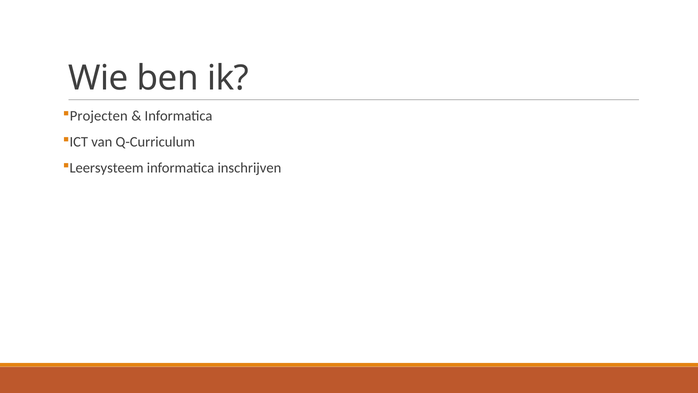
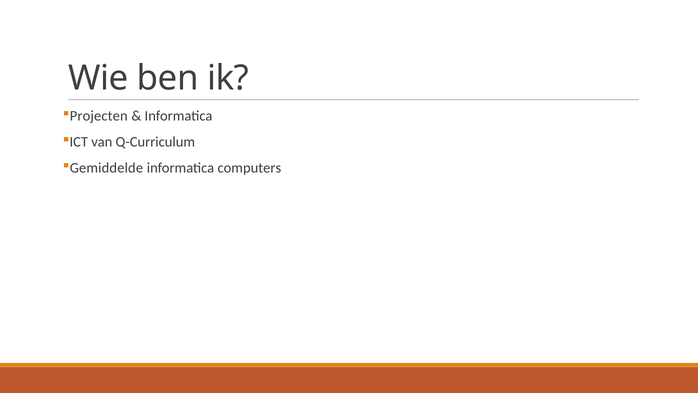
Leersysteem: Leersysteem -> Gemiddelde (106, 168)
inschrijven: inschrijven -> computers (249, 168)
